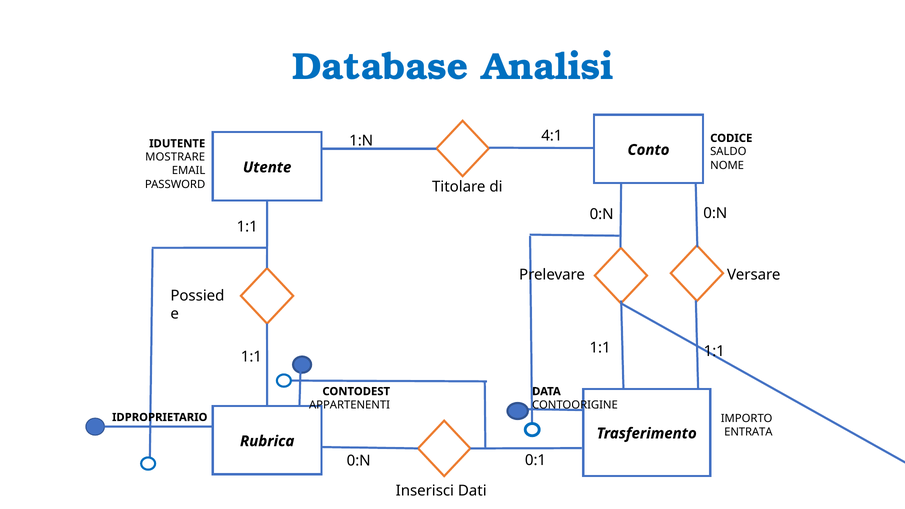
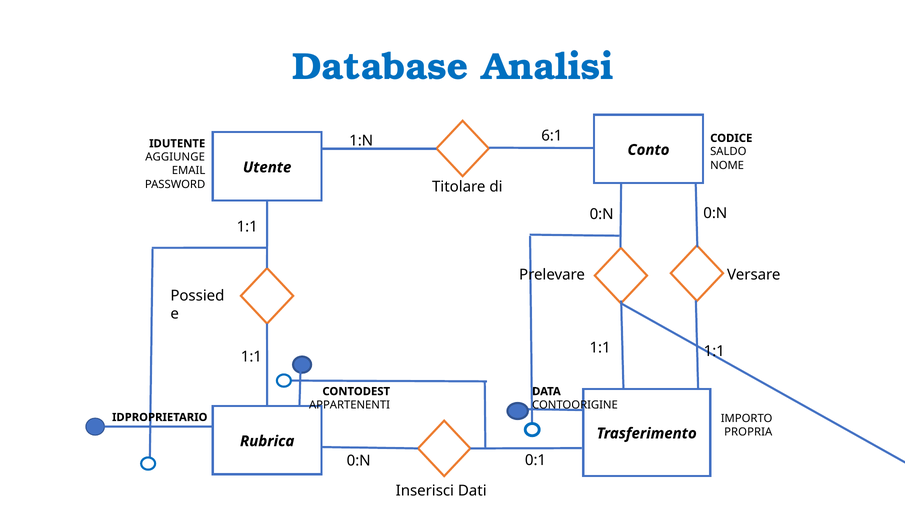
4:1: 4:1 -> 6:1 (552, 136)
MOSTRARE: MOSTRARE -> AGGIUNGE (175, 157)
ENTRATA: ENTRATA -> PROPRIA (748, 432)
